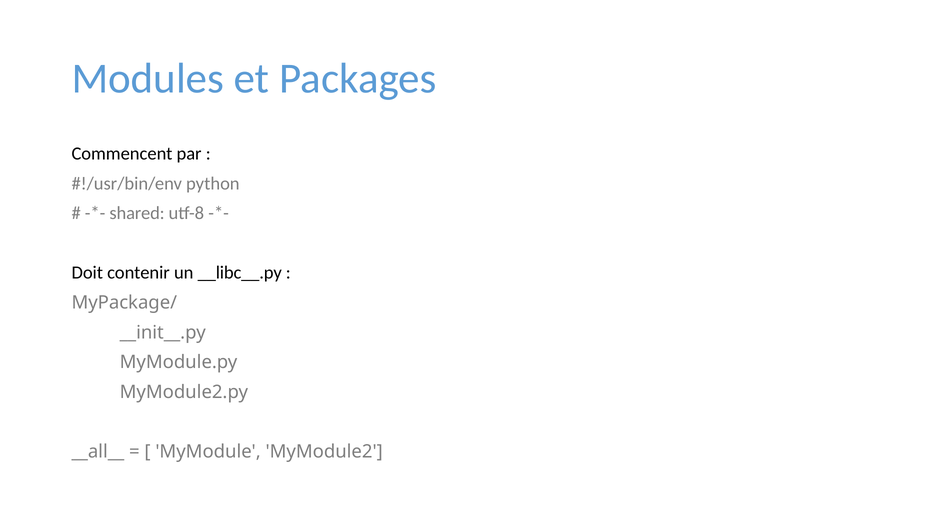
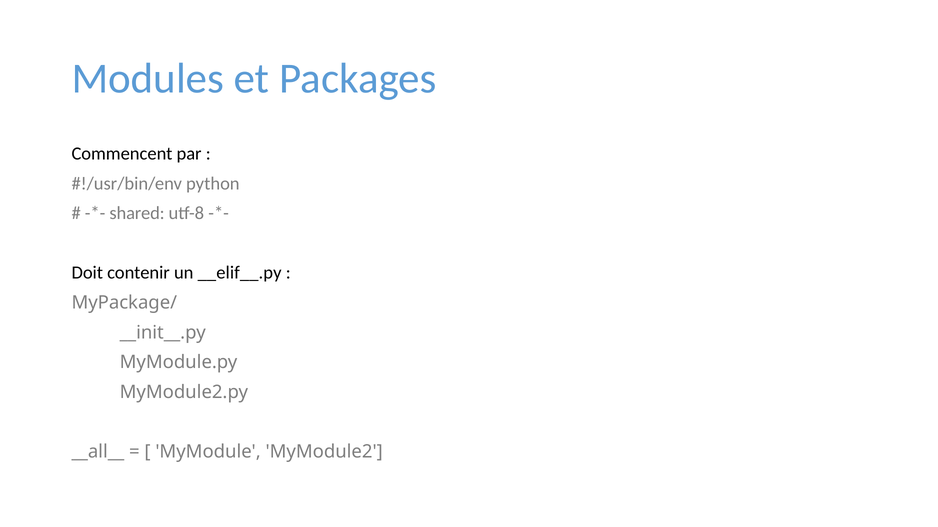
__libc__.py: __libc__.py -> __elif__.py (240, 273)
